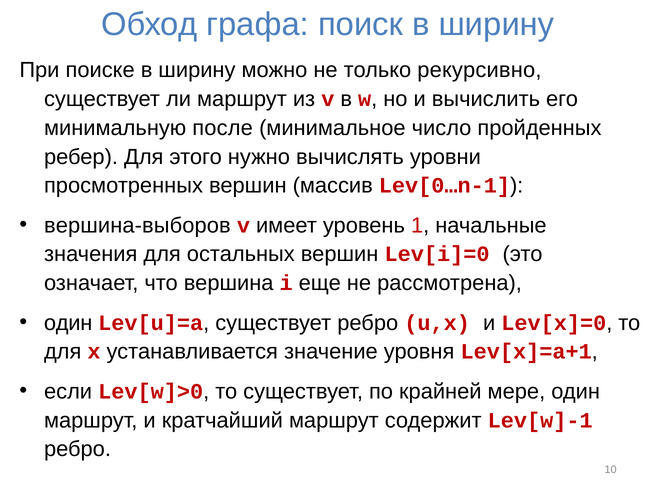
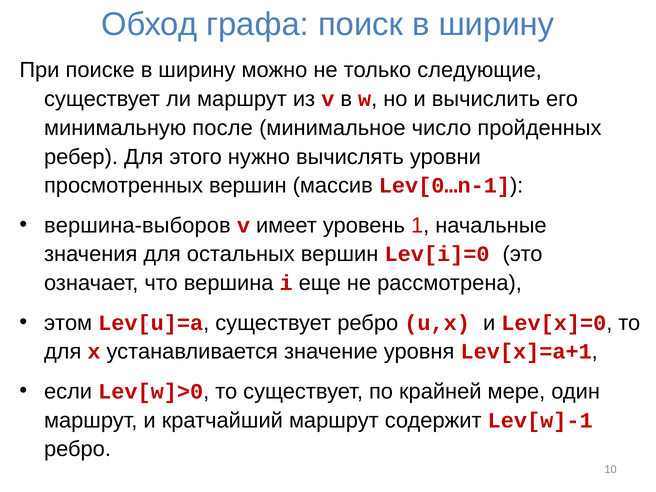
рекурсивно: рекурсивно -> следующие (480, 70)
один: один -> этом (68, 323)
